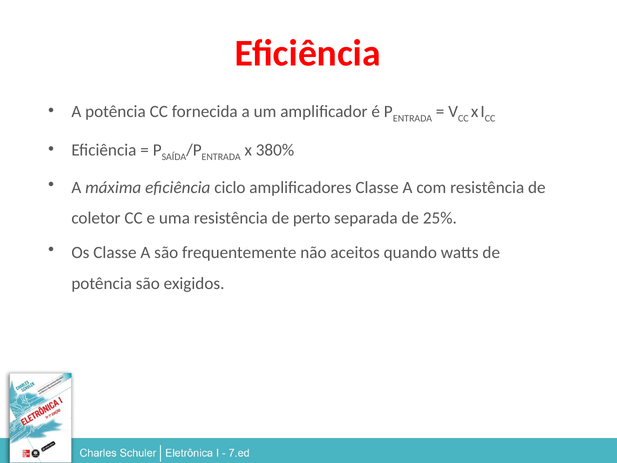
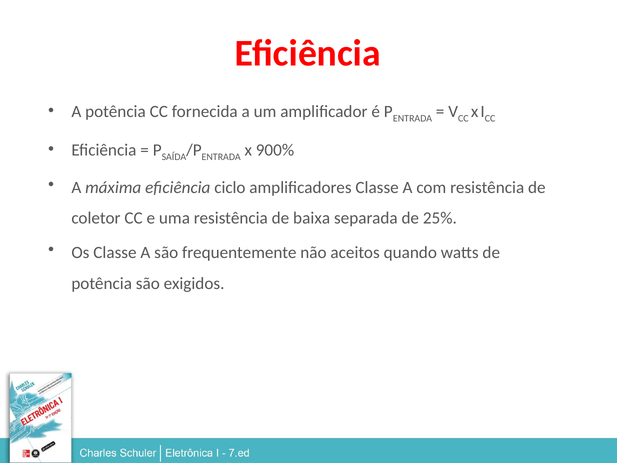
380%: 380% -> 900% (275, 150)
perto: perto -> baixa (312, 218)
